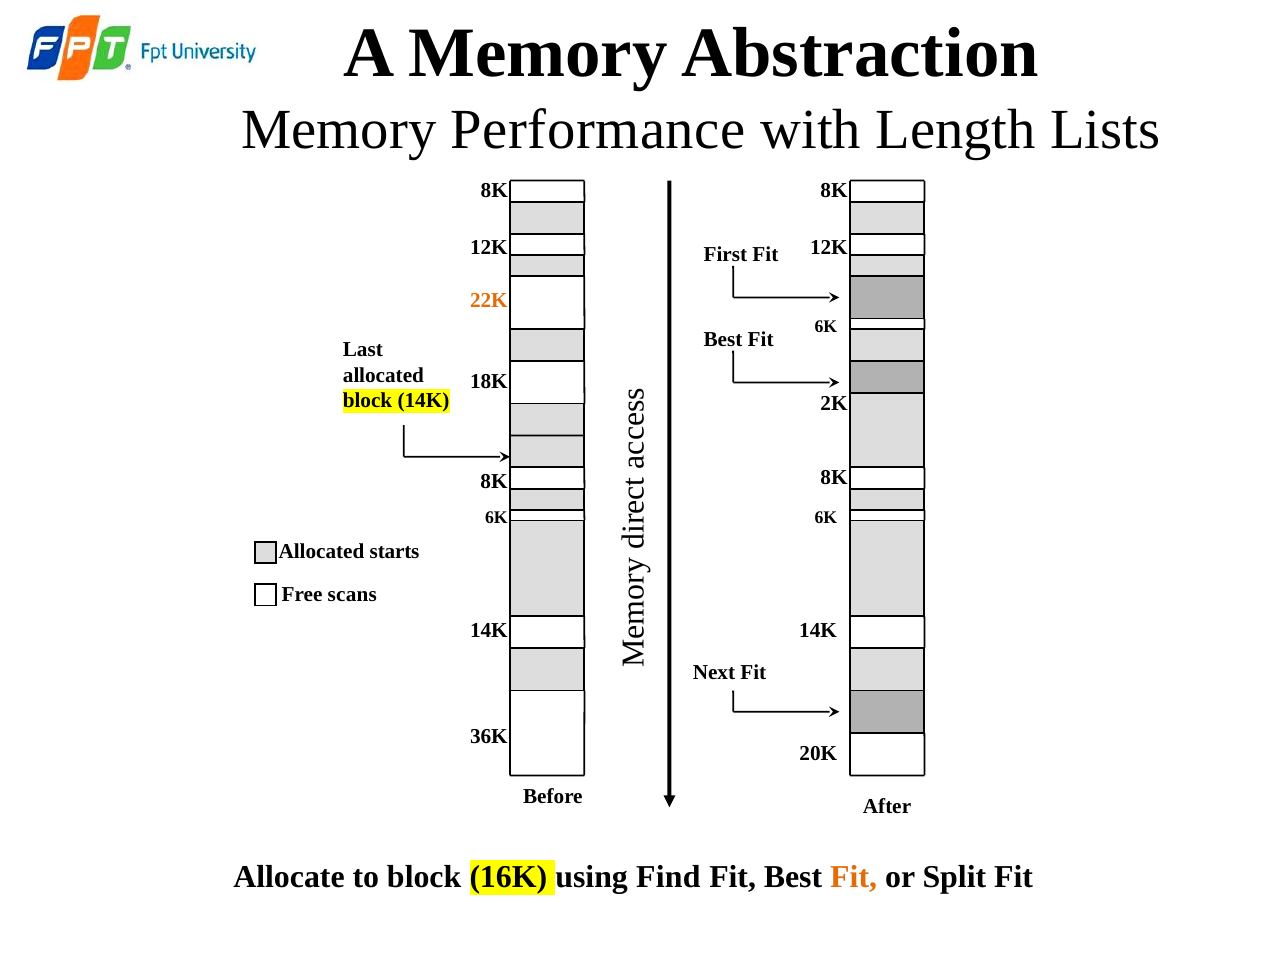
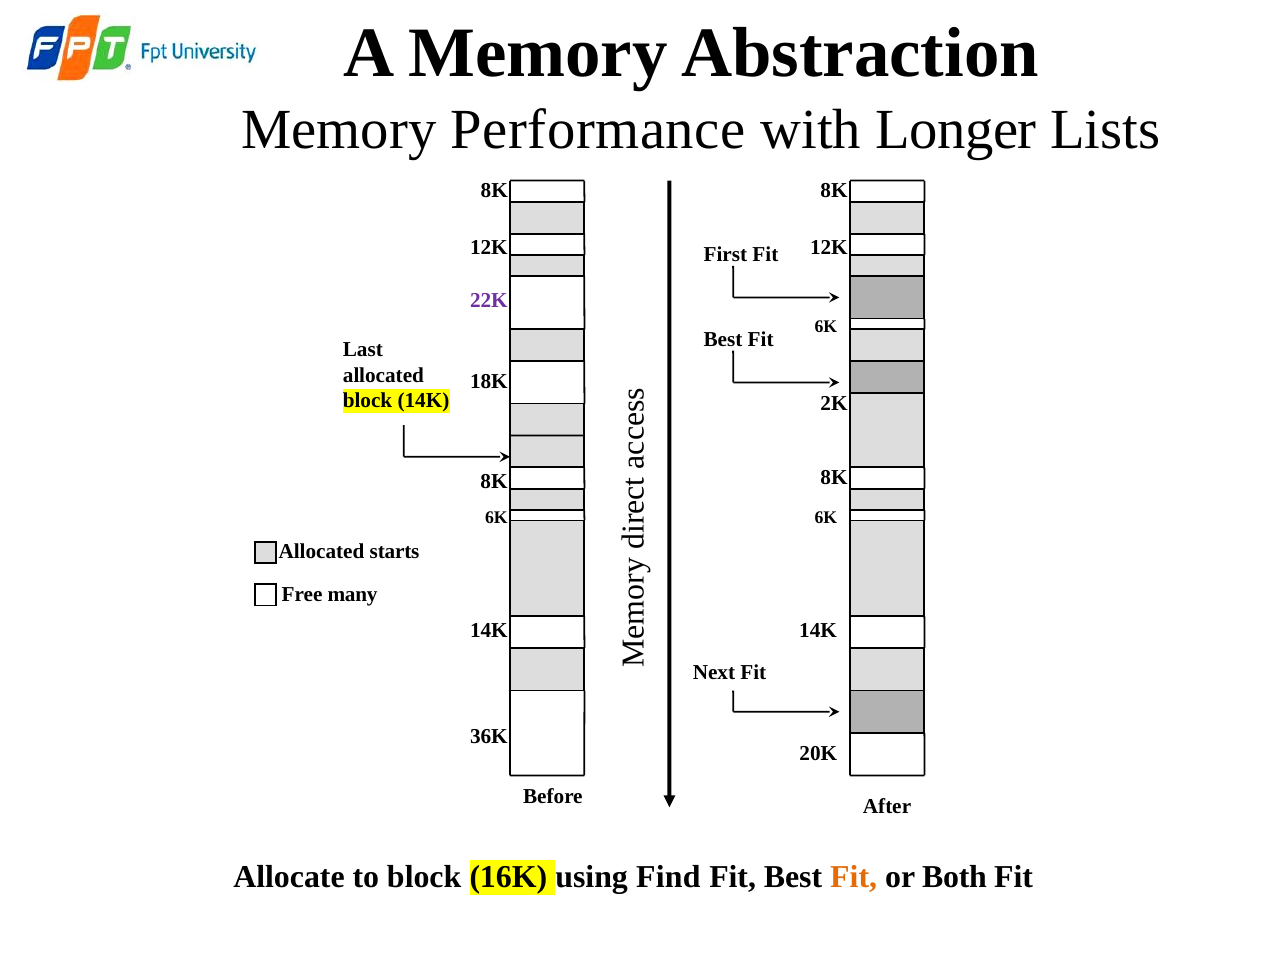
Length: Length -> Longer (956, 130)
22K colour: orange -> purple (489, 301)
scans: scans -> many (353, 594)
Split: Split -> Both (955, 878)
